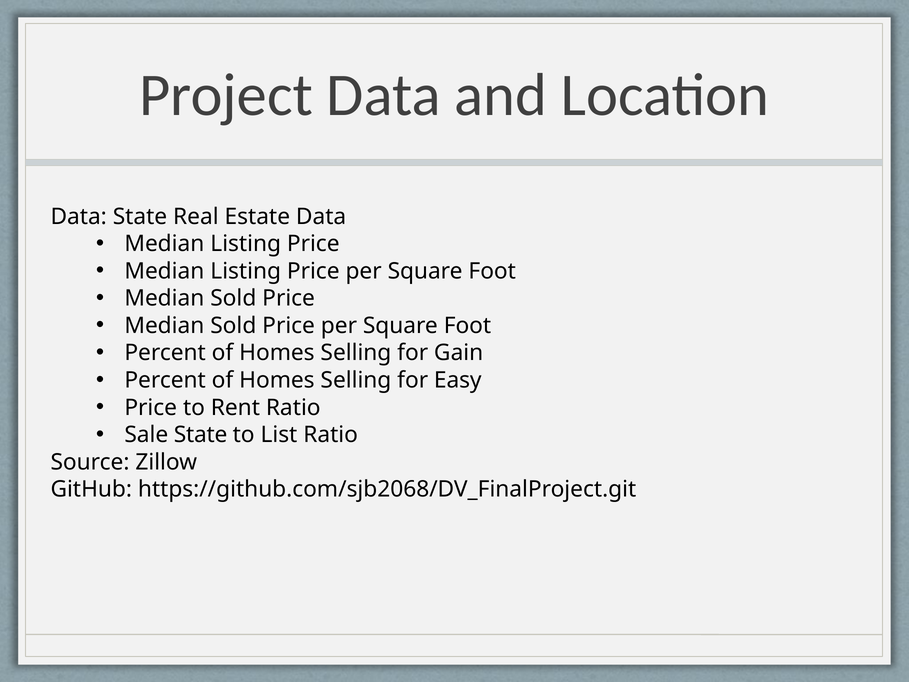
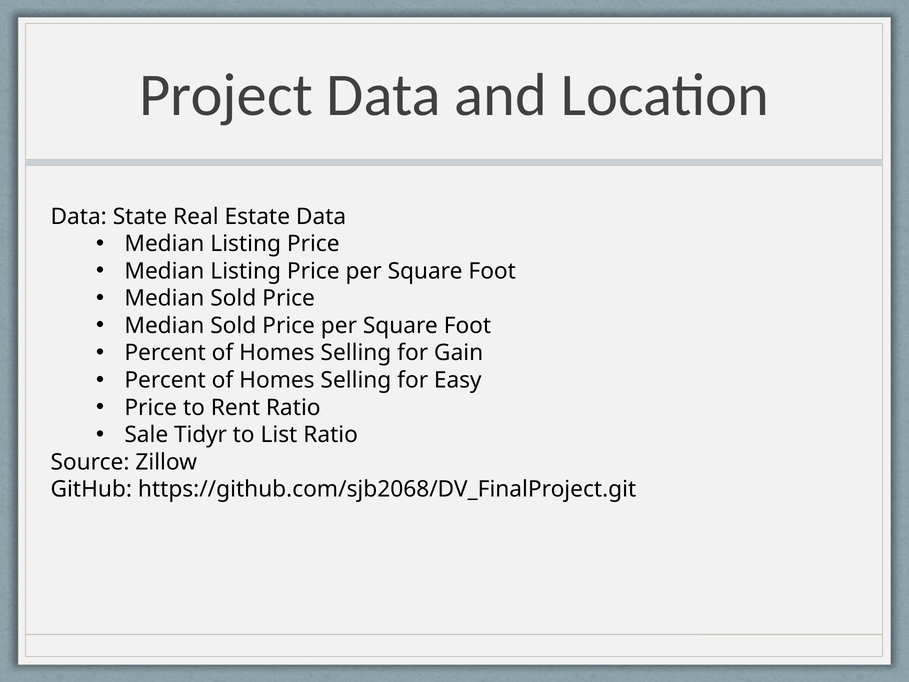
Sale State: State -> Tidyr (201, 435)
